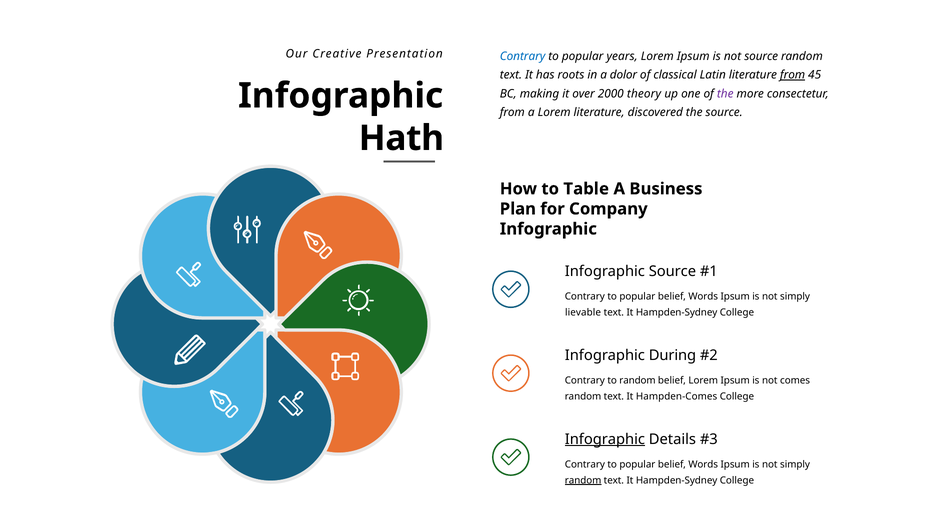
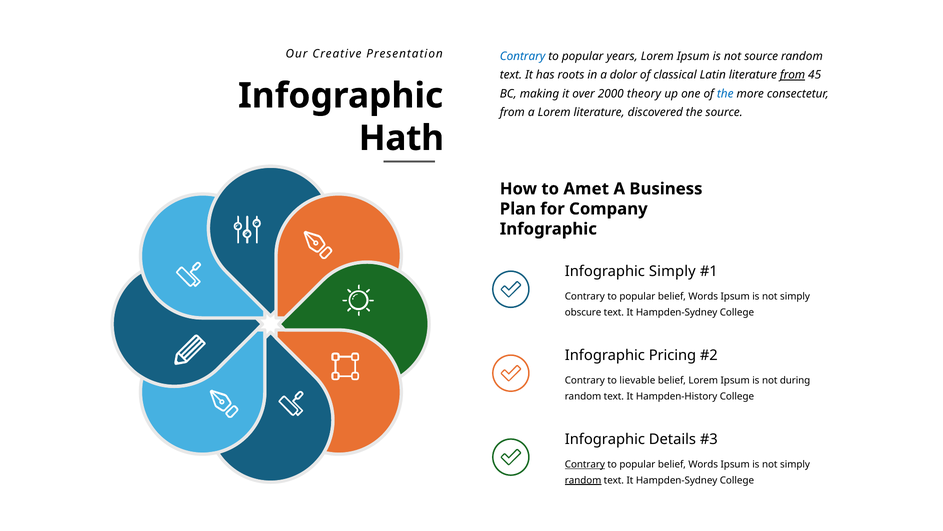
the colour: purple -> blue (725, 94)
Table: Table -> Amet (586, 189)
Infographic Source: Source -> Simply (672, 271)
lievable: lievable -> obscure (583, 312)
During: During -> Pricing (672, 355)
to random: random -> lievable (637, 380)
comes: comes -> during (795, 380)
Hampden-Comes: Hampden-Comes -> Hampden-History (677, 396)
Infographic underline: present -> none (605, 439)
Contrary underline: none -> present (585, 464)
